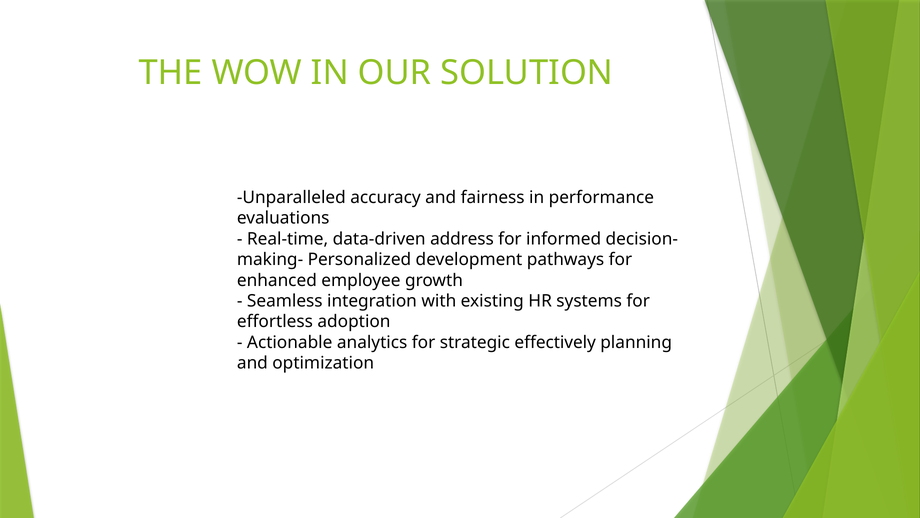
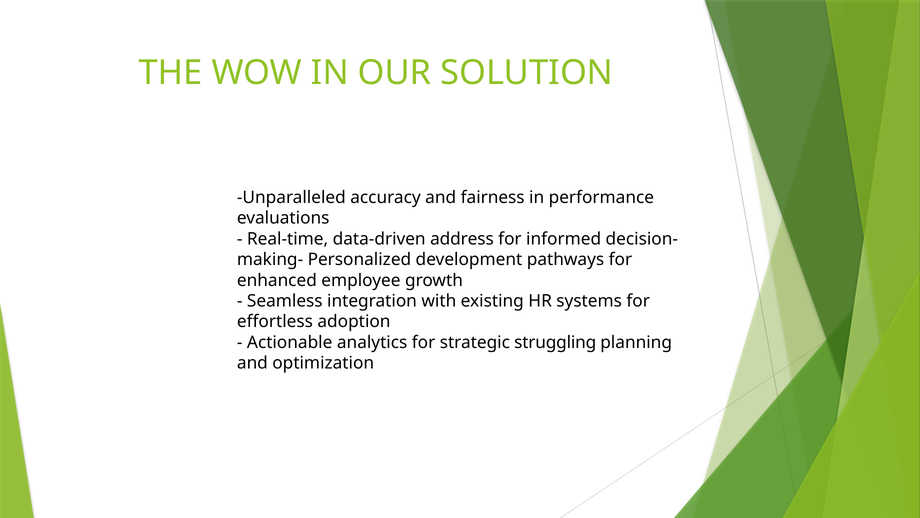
effectively: effectively -> struggling (555, 342)
